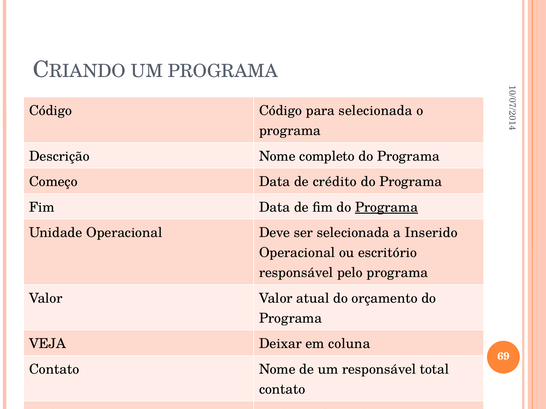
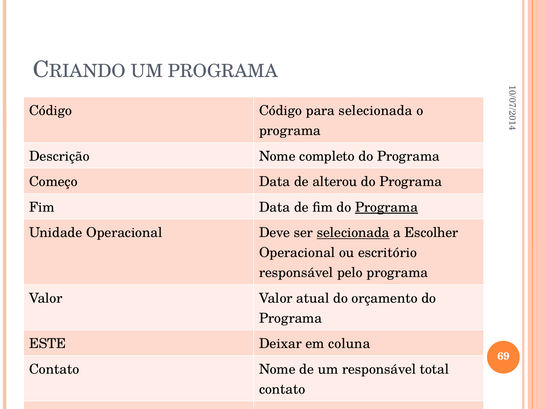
crédito: crédito -> alterou (335, 182)
selecionada underline: none -> present (353, 233)
Inserido: Inserido -> Escolher (431, 233)
VEJA: VEJA -> ESTE (48, 344)
